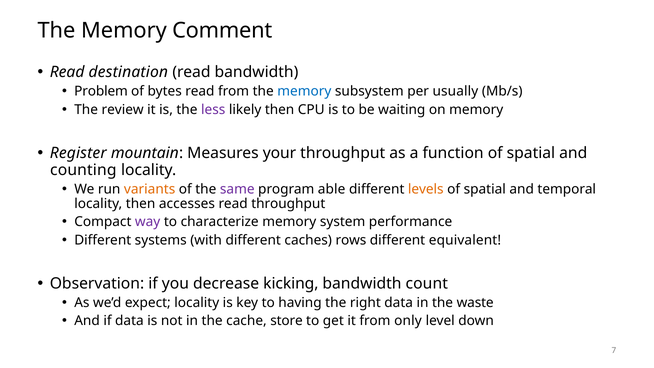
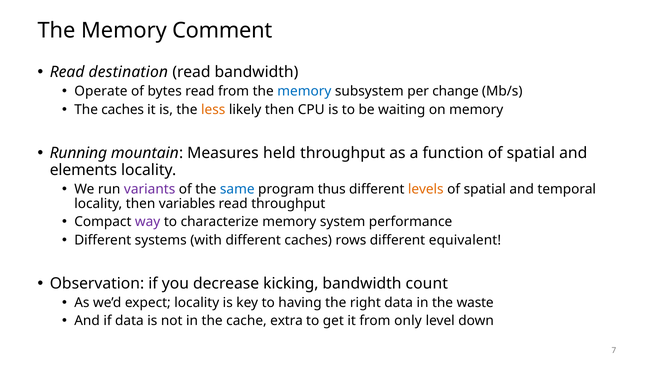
Problem: Problem -> Operate (101, 91)
usually: usually -> change (456, 91)
The review: review -> caches (123, 109)
less colour: purple -> orange (213, 109)
Register: Register -> Running (78, 153)
your: your -> held (279, 153)
counting: counting -> elements (83, 170)
variants colour: orange -> purple (150, 189)
same colour: purple -> blue (237, 189)
able: able -> thus (332, 189)
accesses: accesses -> variables (187, 204)
store: store -> extra (286, 321)
